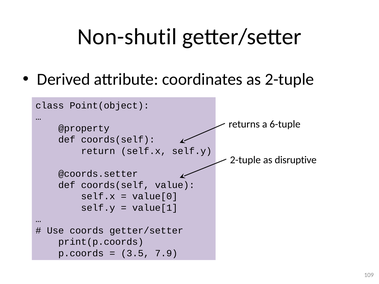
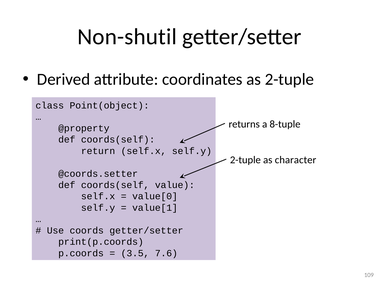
6-tuple: 6-tuple -> 8-tuple (285, 124)
disruptive: disruptive -> character (296, 160)
7.9: 7.9 -> 7.6 (166, 253)
